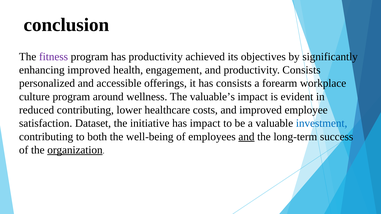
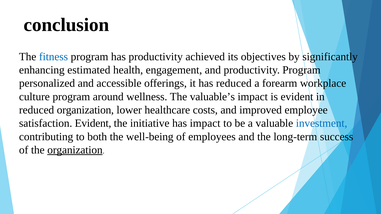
fitness colour: purple -> blue (54, 57)
enhancing improved: improved -> estimated (89, 70)
productivity Consists: Consists -> Program (302, 70)
has consists: consists -> reduced (234, 83)
reduced contributing: contributing -> organization (85, 110)
satisfaction Dataset: Dataset -> Evident (93, 123)
and underline: present -> none (246, 137)
